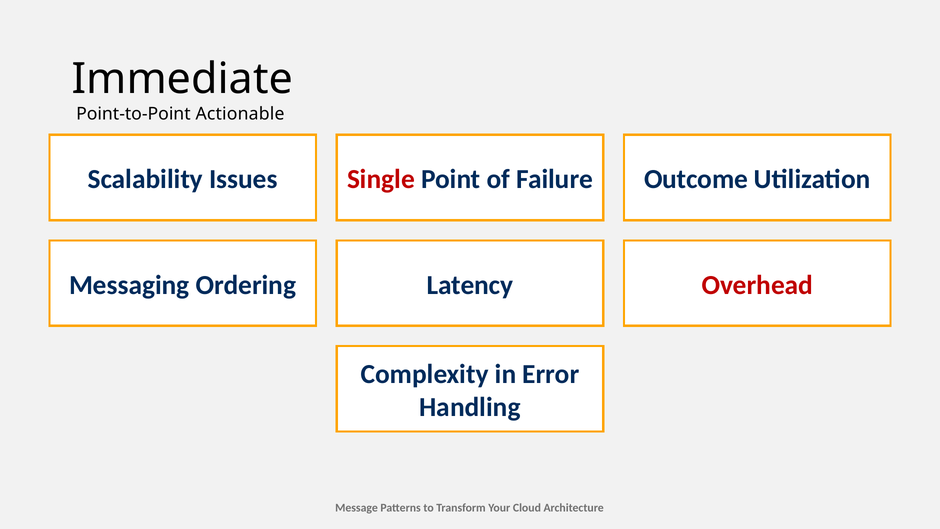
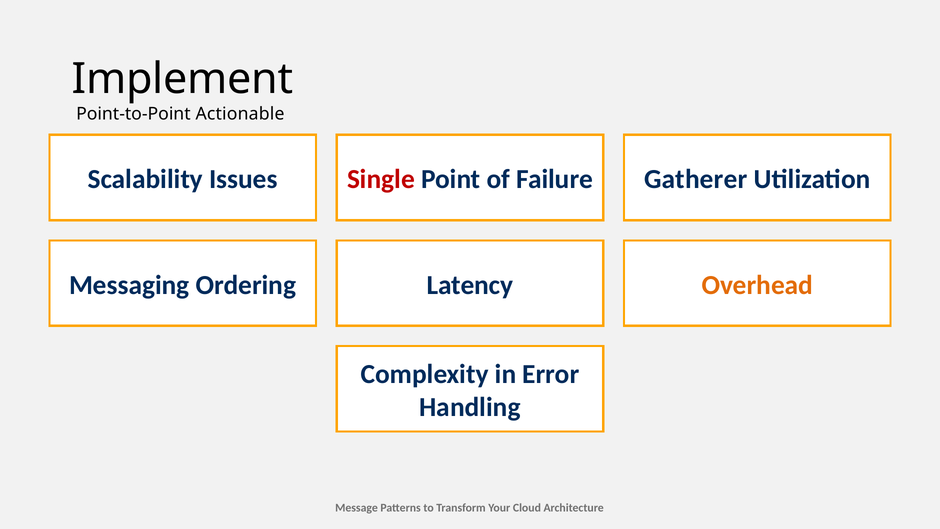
Immediate: Immediate -> Implement (182, 79)
Outcome: Outcome -> Gatherer (696, 179)
Overhead colour: red -> orange (757, 285)
